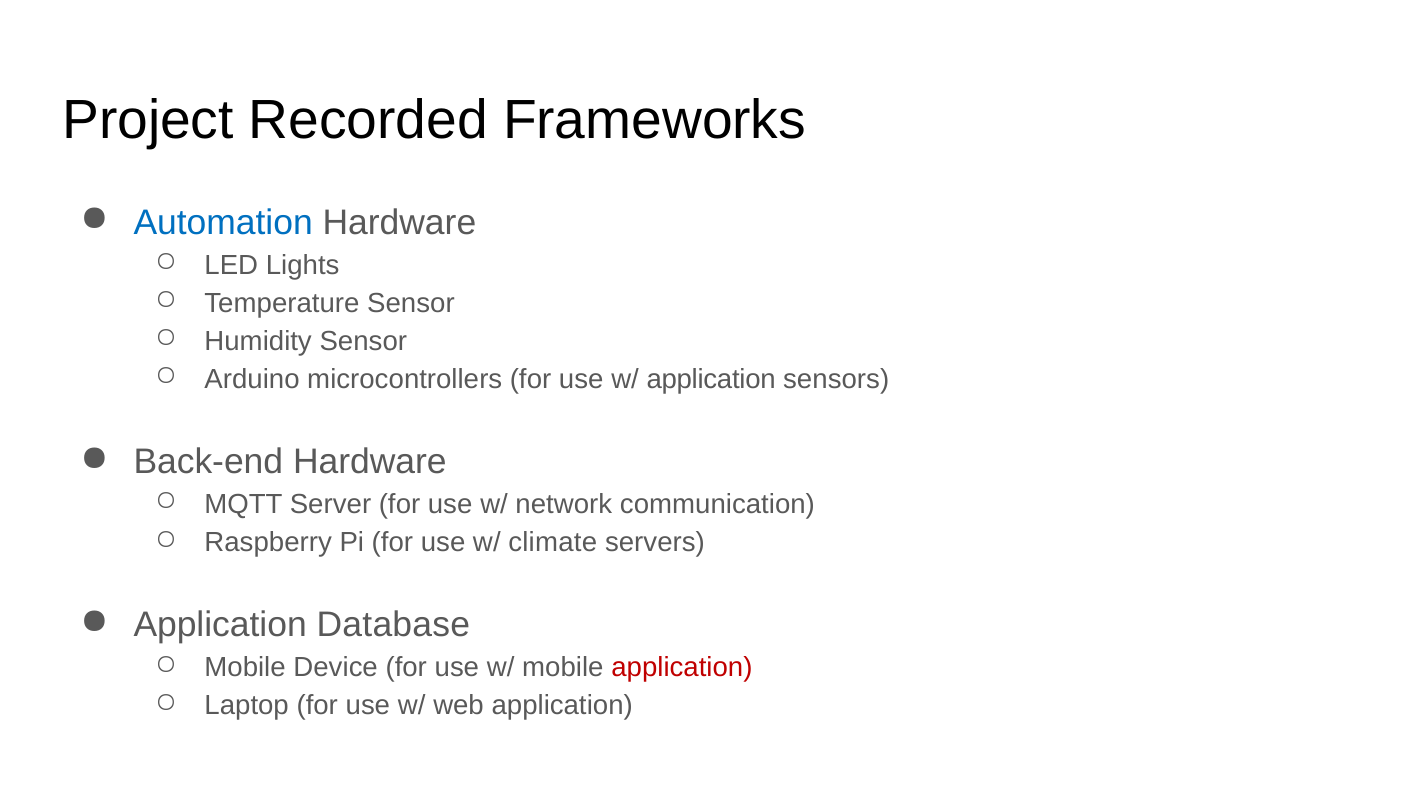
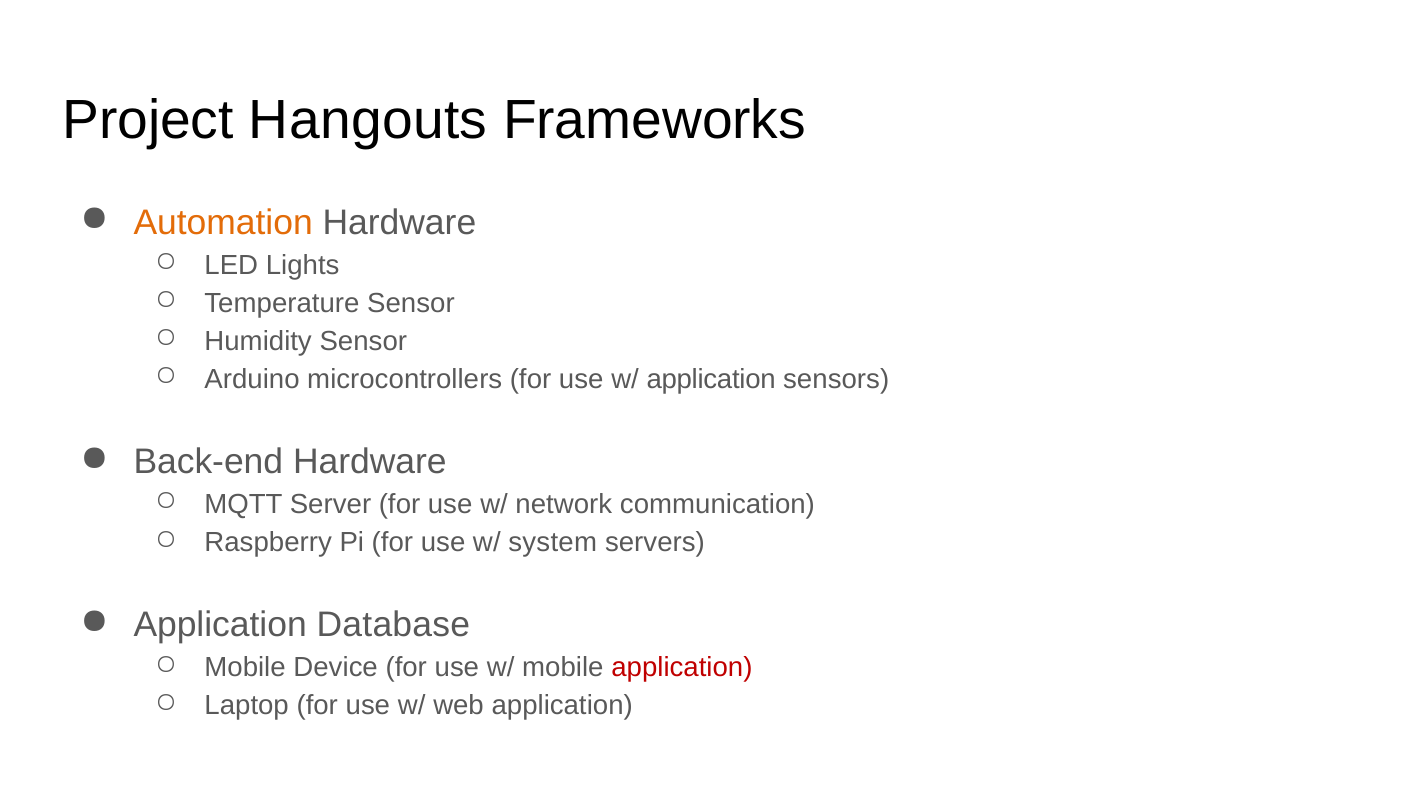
Recorded: Recorded -> Hangouts (368, 120)
Automation colour: blue -> orange (223, 223)
climate: climate -> system (553, 543)
